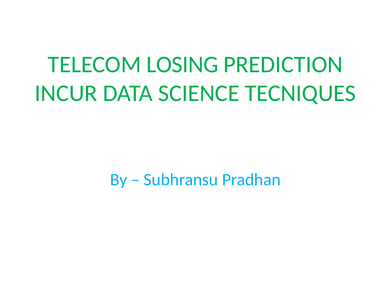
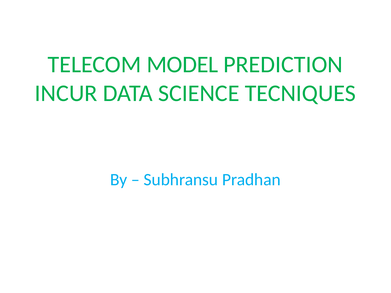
LOSING: LOSING -> MODEL (182, 65)
